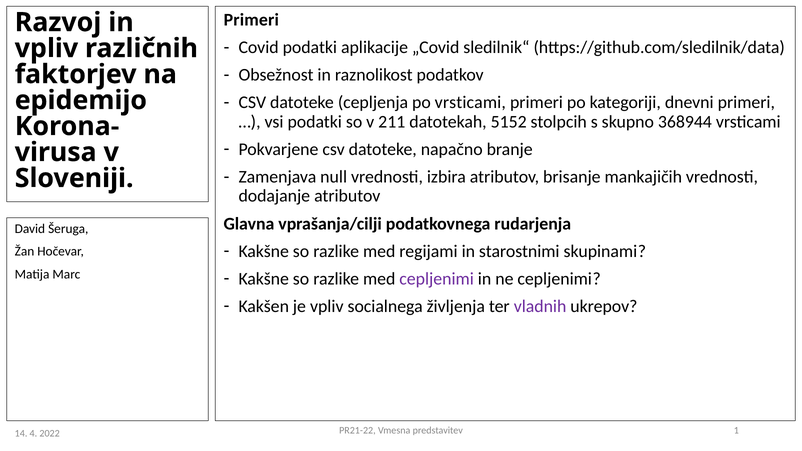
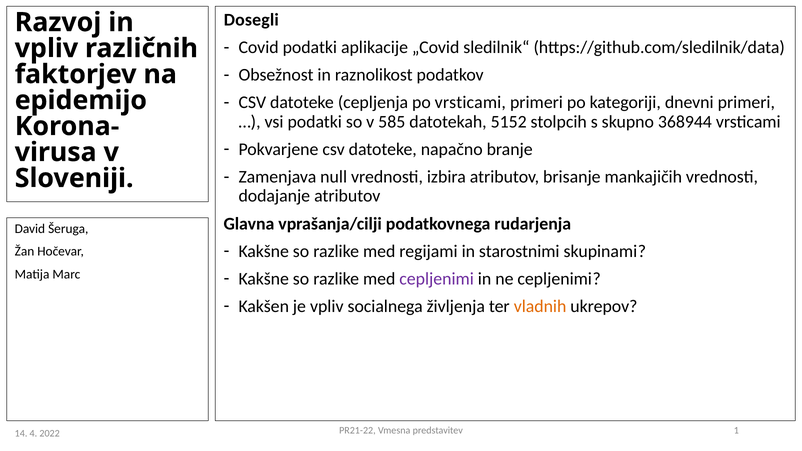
Primeri: Primeri -> Dosegli (251, 20)
211: 211 -> 585 (392, 122)
vladnih colour: purple -> orange (540, 306)
